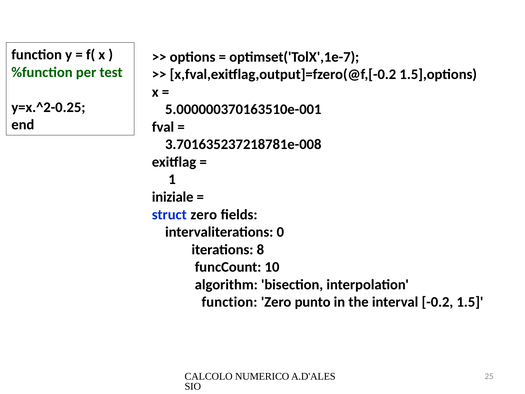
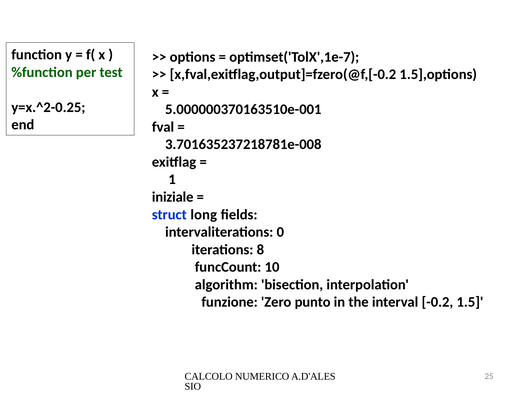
struct zero: zero -> long (204, 214)
function: function -> funzione (230, 302)
